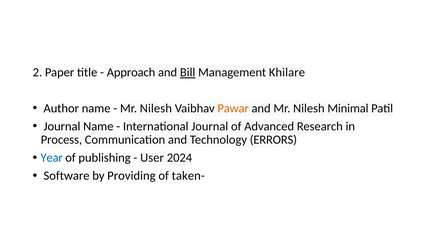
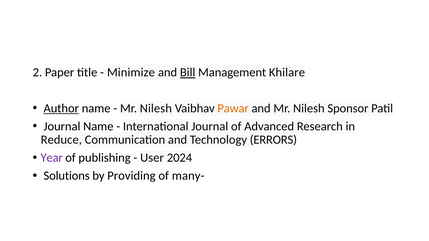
Approach: Approach -> Minimize (131, 73)
Author underline: none -> present (61, 109)
Minimal: Minimal -> Sponsor (348, 109)
Process: Process -> Reduce (61, 140)
Year colour: blue -> purple (52, 158)
Software: Software -> Solutions (67, 176)
taken-: taken- -> many- (188, 176)
